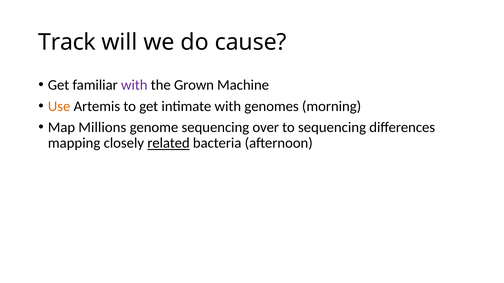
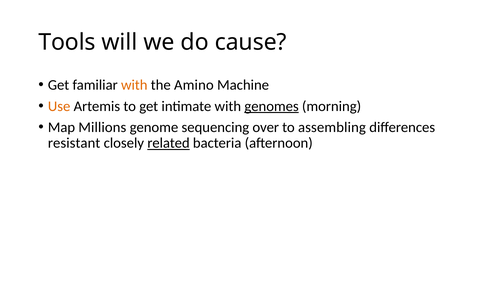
Track: Track -> Tools (67, 42)
with colour: purple -> orange (134, 85)
Grown: Grown -> Amino (194, 85)
genomes underline: none -> present (272, 106)
to sequencing: sequencing -> assembling (332, 127)
mapping: mapping -> resistant (74, 143)
